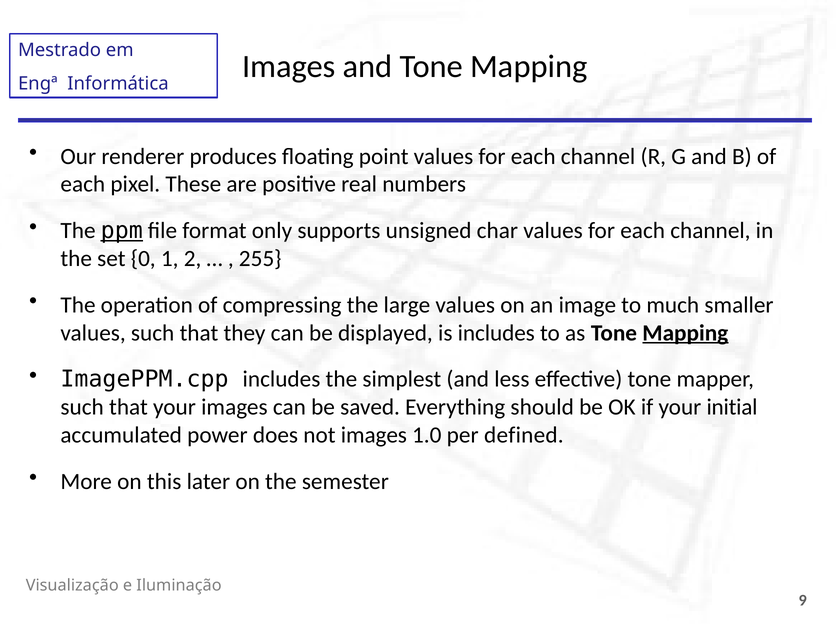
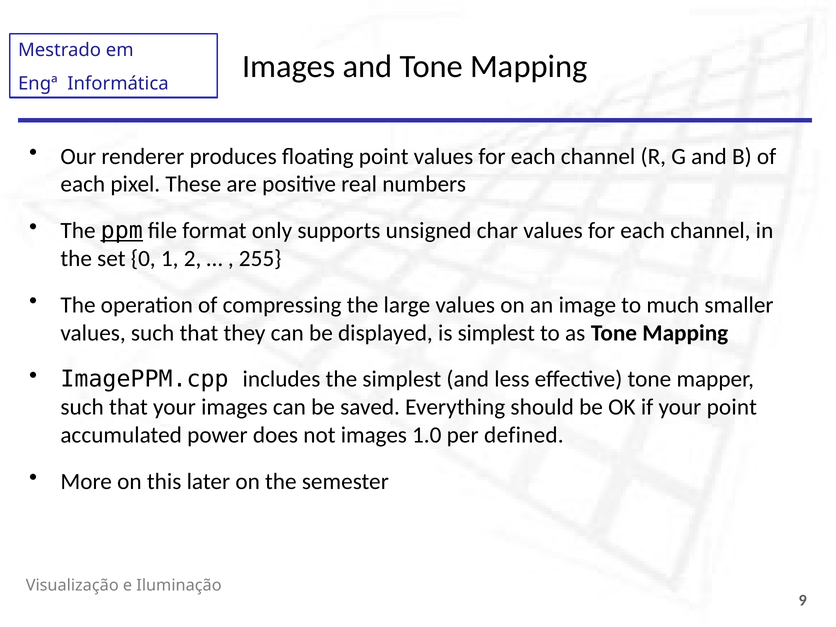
is includes: includes -> simplest (496, 333)
Mapping underline: present -> none (685, 333)
your initial: initial -> point (732, 407)
